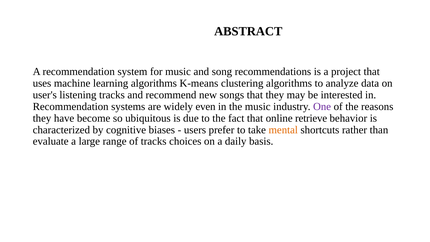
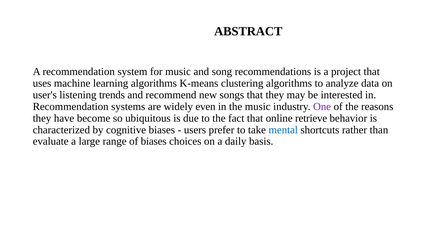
listening tracks: tracks -> trends (112, 95)
mental colour: orange -> blue (283, 130)
of tracks: tracks -> biases (154, 141)
